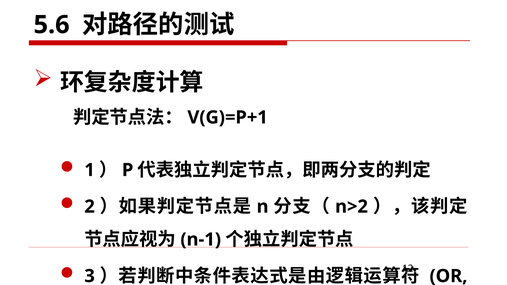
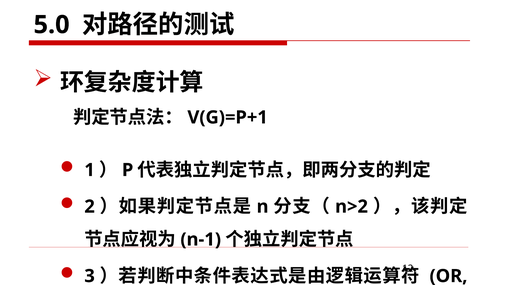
5.6: 5.6 -> 5.0 (52, 25)
